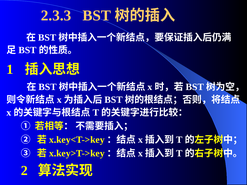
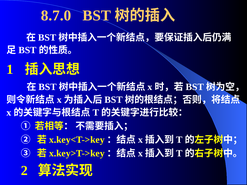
2.3.3: 2.3.3 -> 8.7.0 (56, 15)
